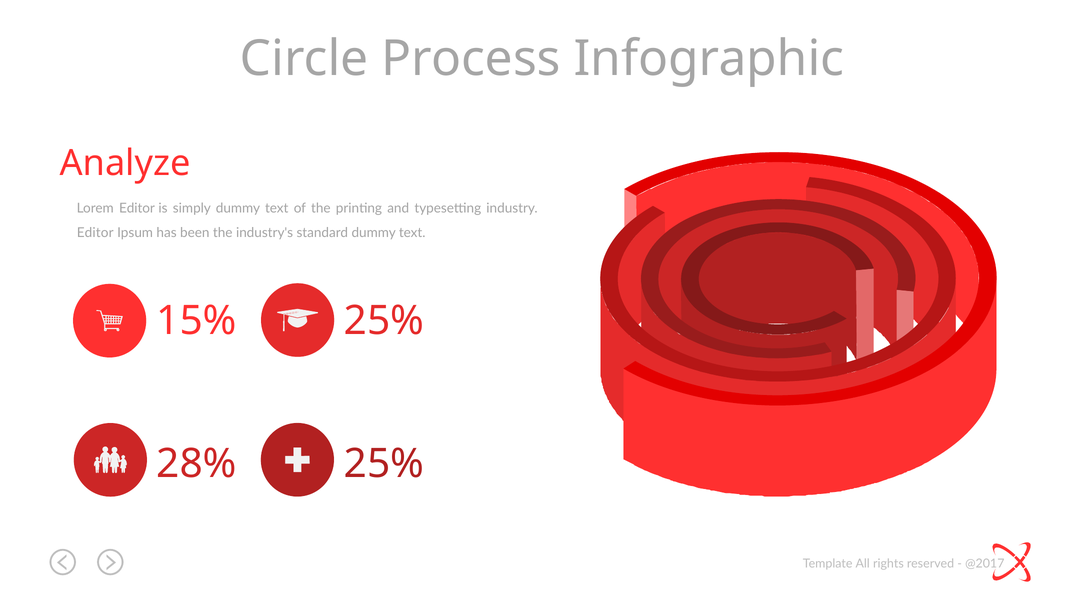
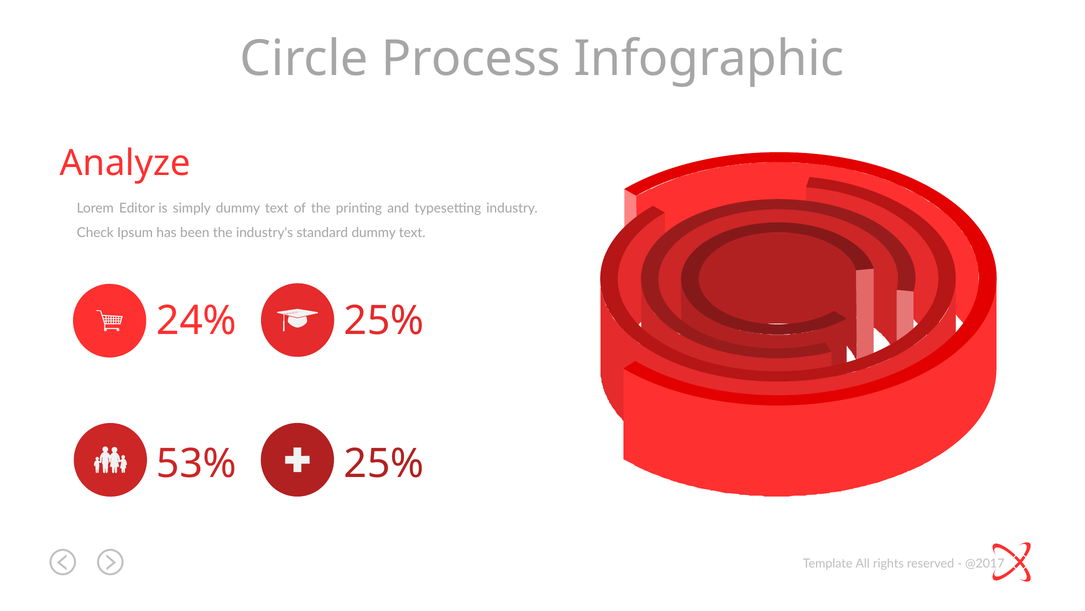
Editor: Editor -> Check (95, 233)
15%: 15% -> 24% (197, 320)
28%: 28% -> 53% (197, 463)
